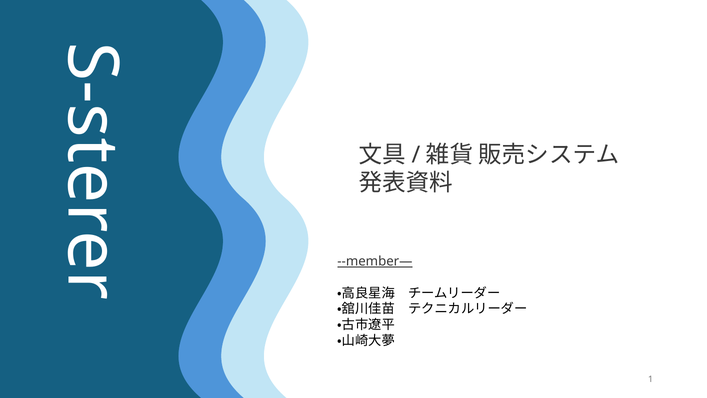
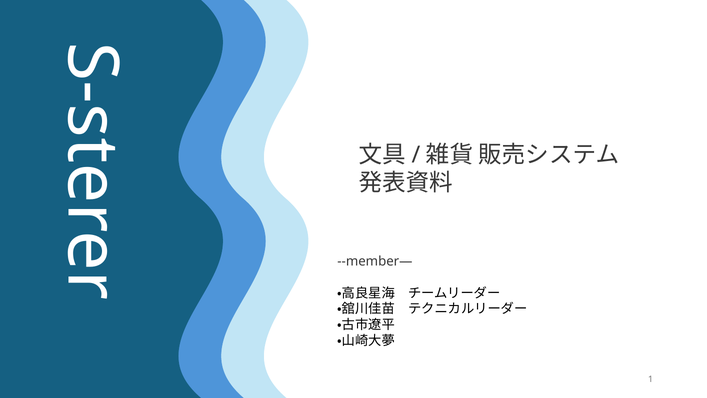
--member— underline: present -> none (375, 261)
